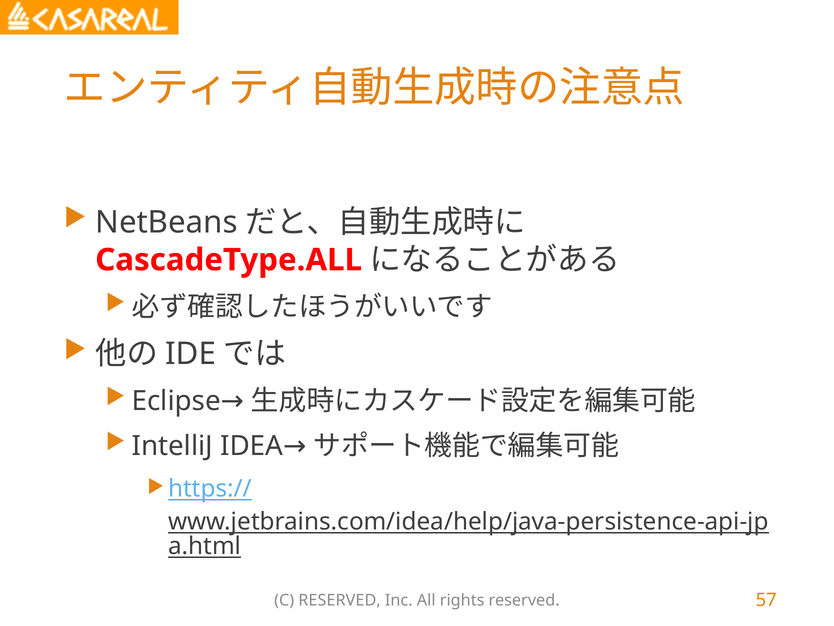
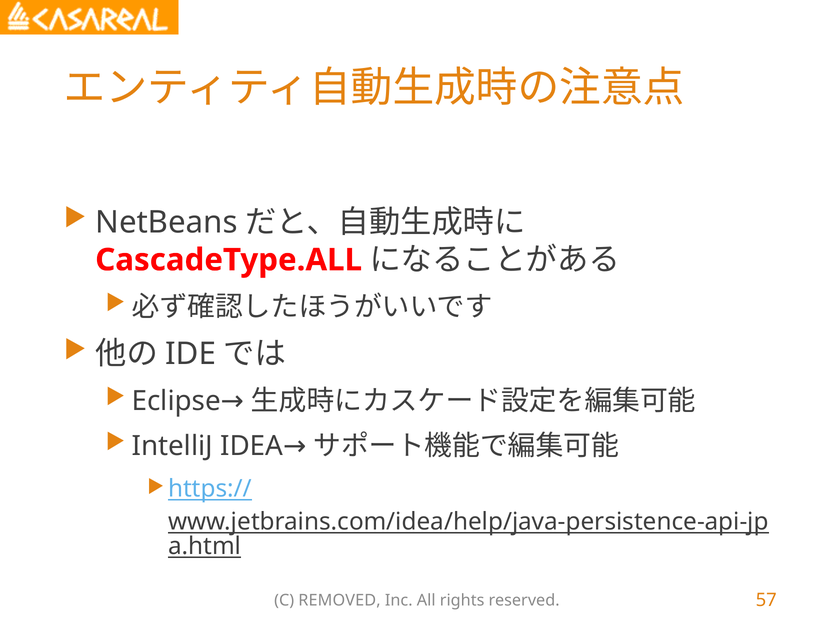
C RESERVED: RESERVED -> REMOVED (339, 600)
